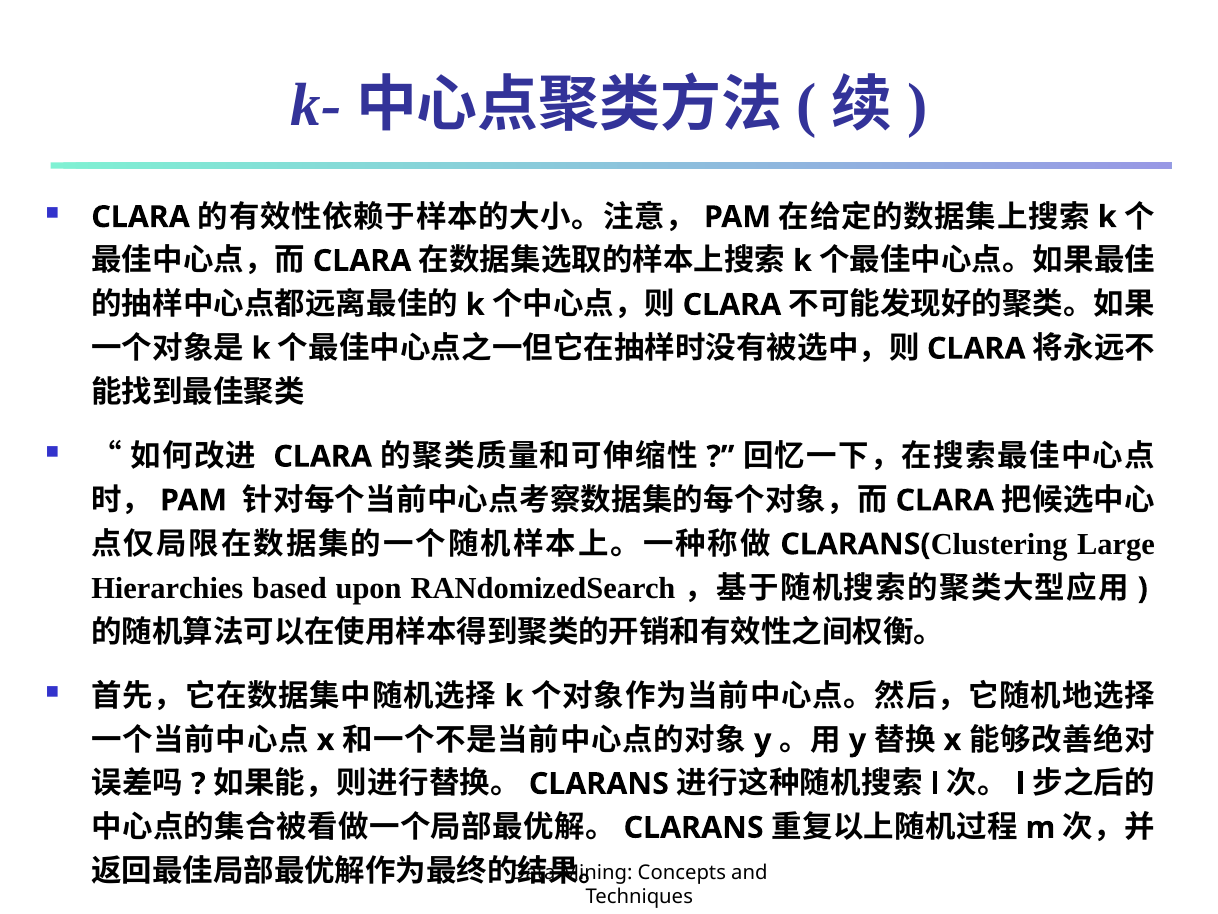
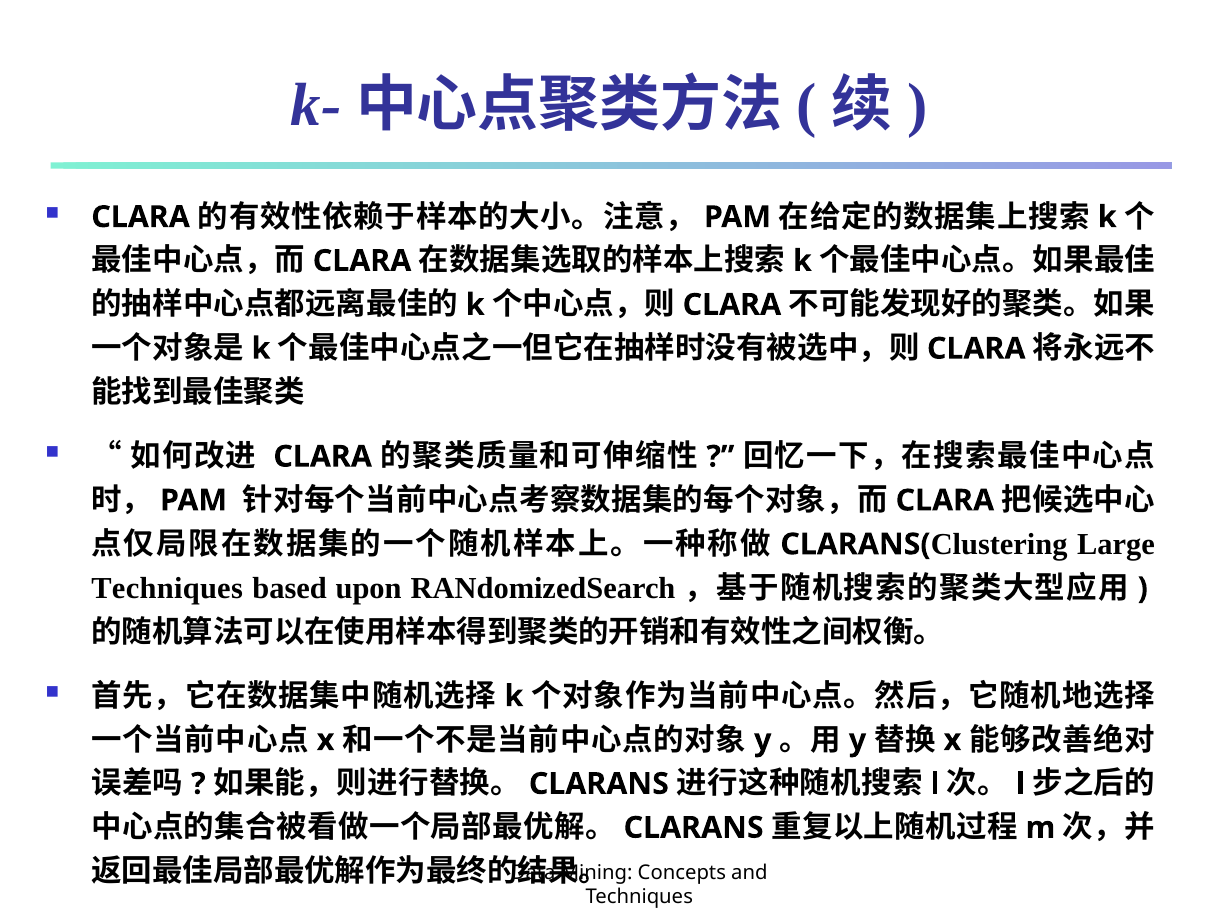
Hierarchies: Hierarchies -> Techniques (167, 588)
